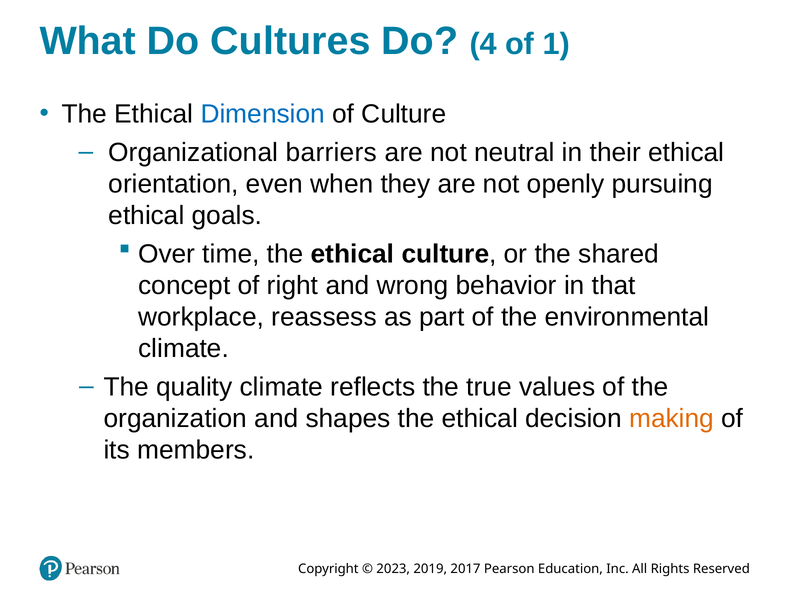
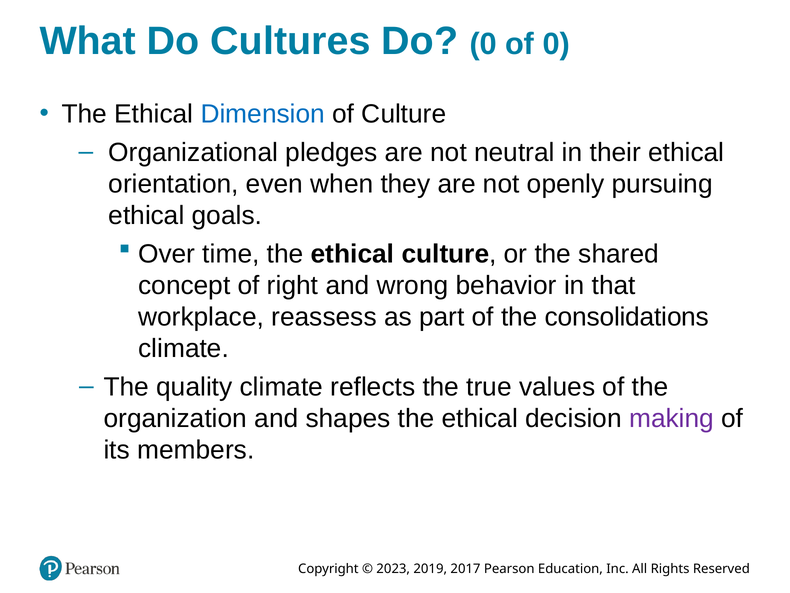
Do 4: 4 -> 0 (483, 44)
of 1: 1 -> 0 (556, 44)
barriers: barriers -> pledges (332, 152)
environmental: environmental -> consolidations (627, 317)
making colour: orange -> purple (672, 418)
